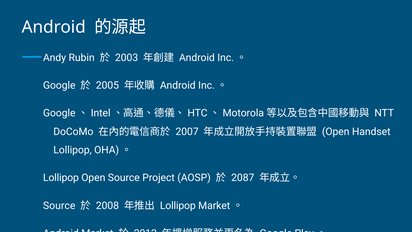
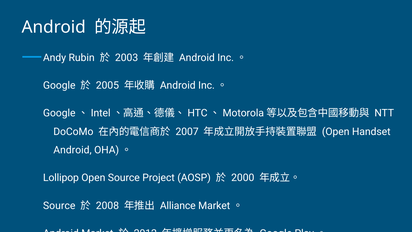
Lollipop: Lollipop -> Android (72, 150)
2087: 2087 -> 2000 (243, 178)
Lollipop: Lollipop -> Alliance (178, 205)
